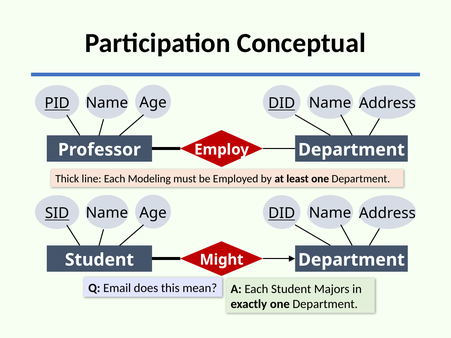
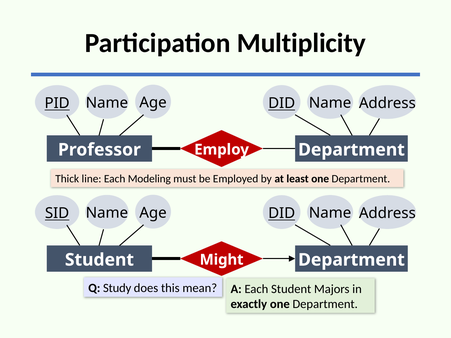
Conceptual: Conceptual -> Multiplicity (301, 43)
Email: Email -> Study (117, 288)
